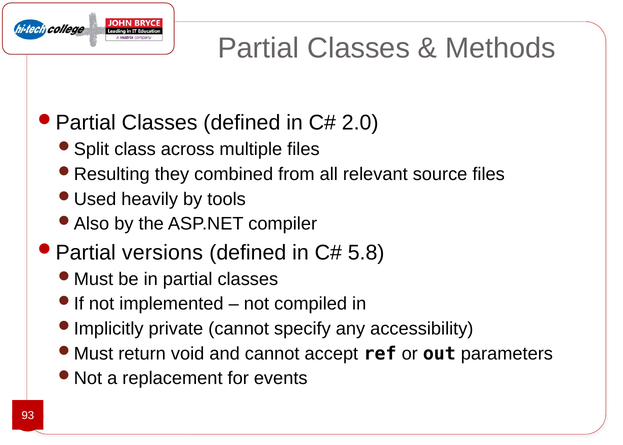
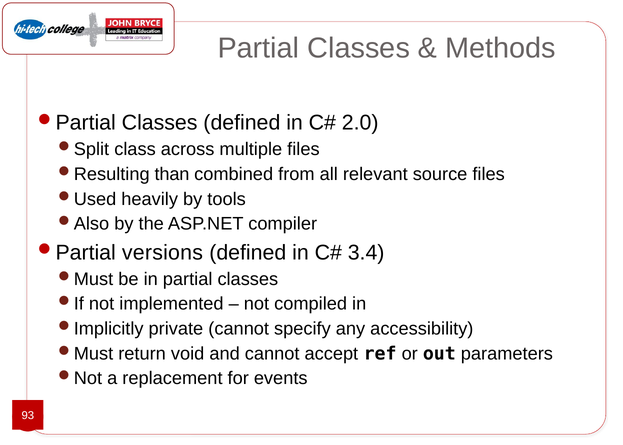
they: they -> than (172, 174)
5.8: 5.8 -> 3.4 (366, 253)
